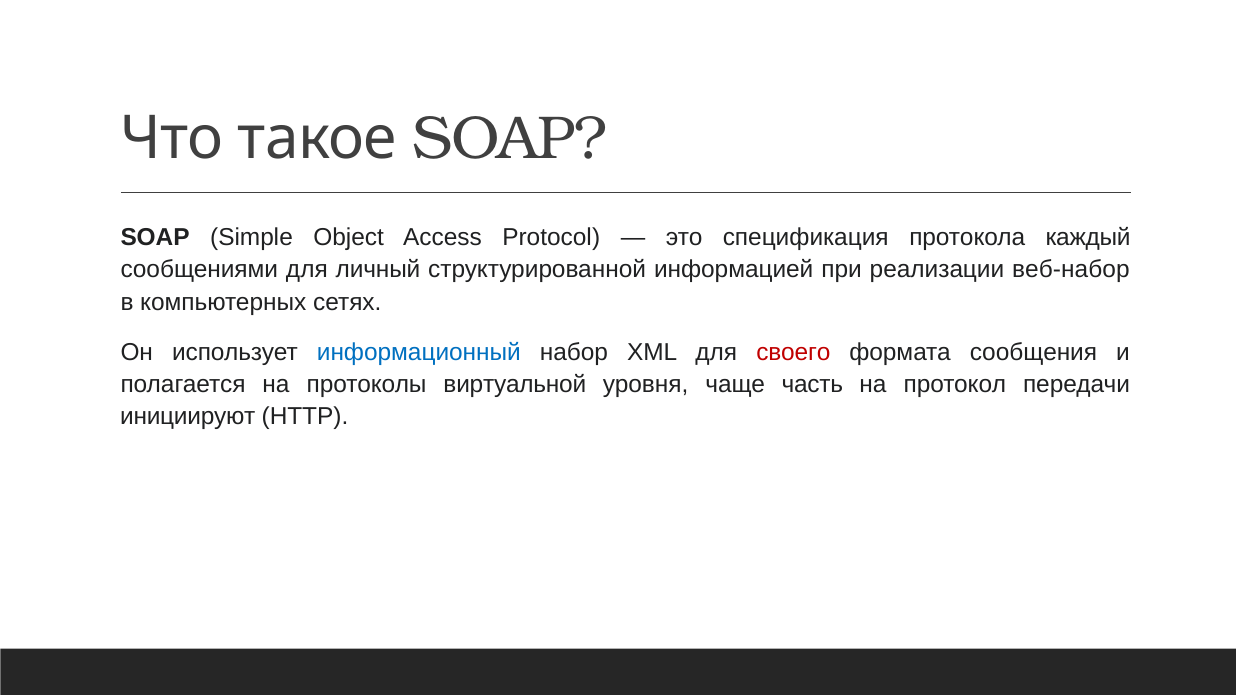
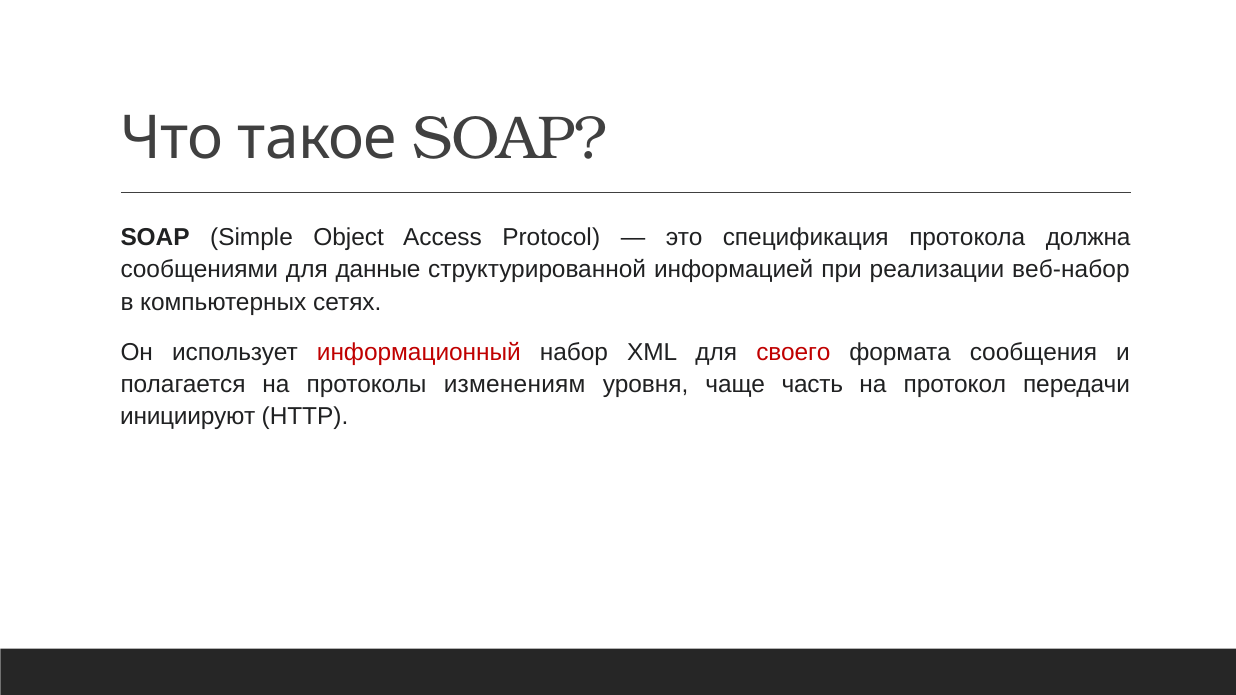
каждый: каждый -> должна (1088, 238)
личный: личный -> данные (378, 270)
информационный colour: blue -> red (419, 352)
виртуальной: виртуальной -> изменениям (515, 385)
